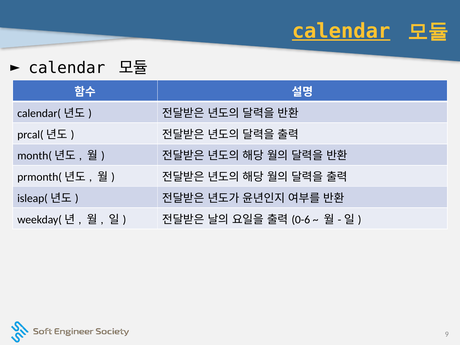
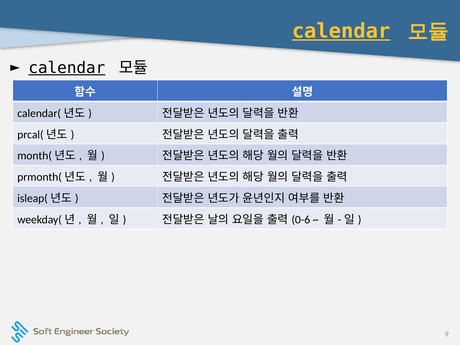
calendar underline: none -> present (67, 68)
